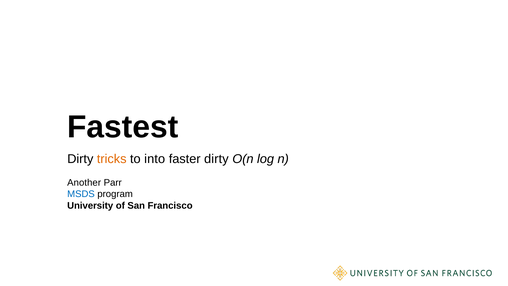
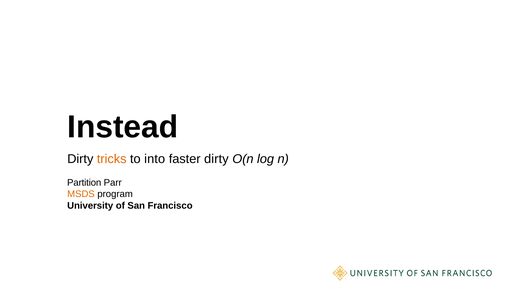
Fastest: Fastest -> Instead (123, 127)
Another: Another -> Partition (84, 183)
MSDS colour: blue -> orange (81, 194)
